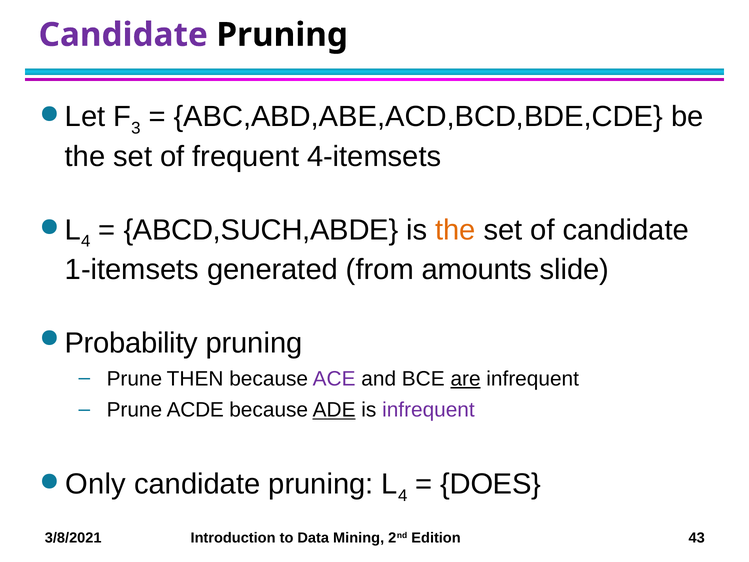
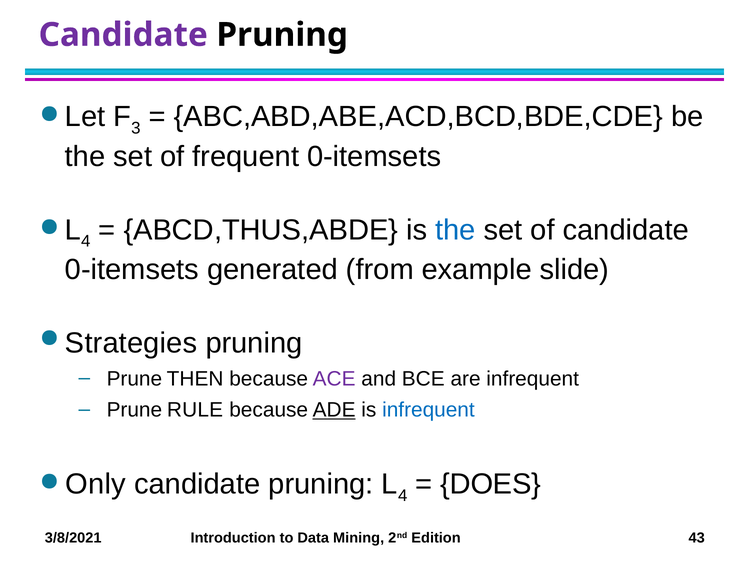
frequent 4-itemsets: 4-itemsets -> 0-itemsets (374, 157)
ABCD,SUCH,ABDE: ABCD,SUCH,ABDE -> ABCD,THUS,ABDE (261, 230)
the colour: orange -> blue (455, 230)
1-itemsets: 1-itemsets -> 0-itemsets (132, 270)
amounts: amounts -> example (477, 270)
Probability: Probability -> Strategies (131, 343)
are underline: present -> none (466, 379)
ACDE: ACDE -> RULE (195, 410)
infrequent colour: purple -> blue (428, 410)
